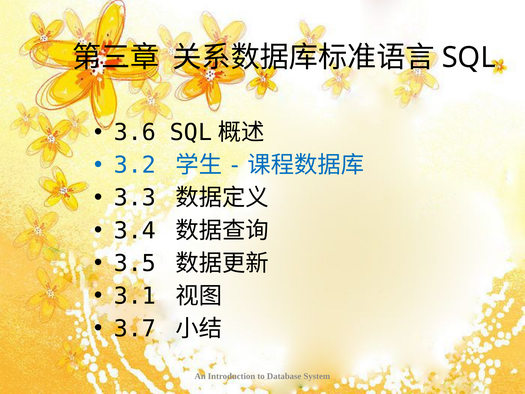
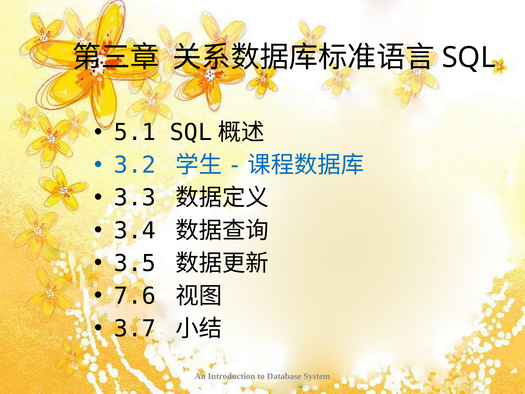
3.6: 3.6 -> 5.1 (135, 132)
3.1: 3.1 -> 7.6 (135, 296)
